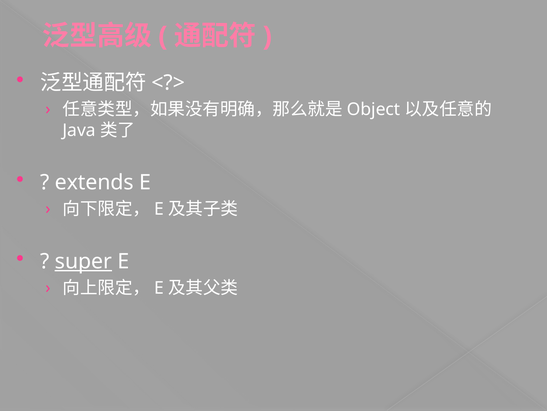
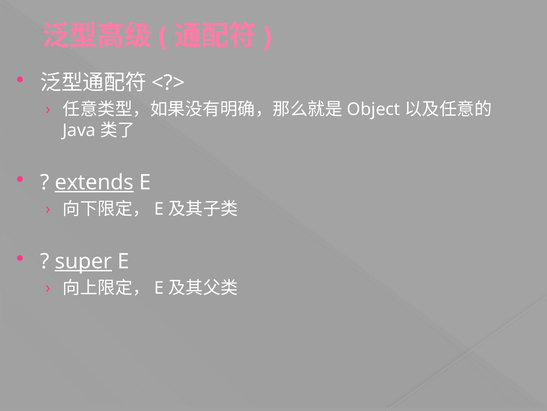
extends underline: none -> present (94, 182)
